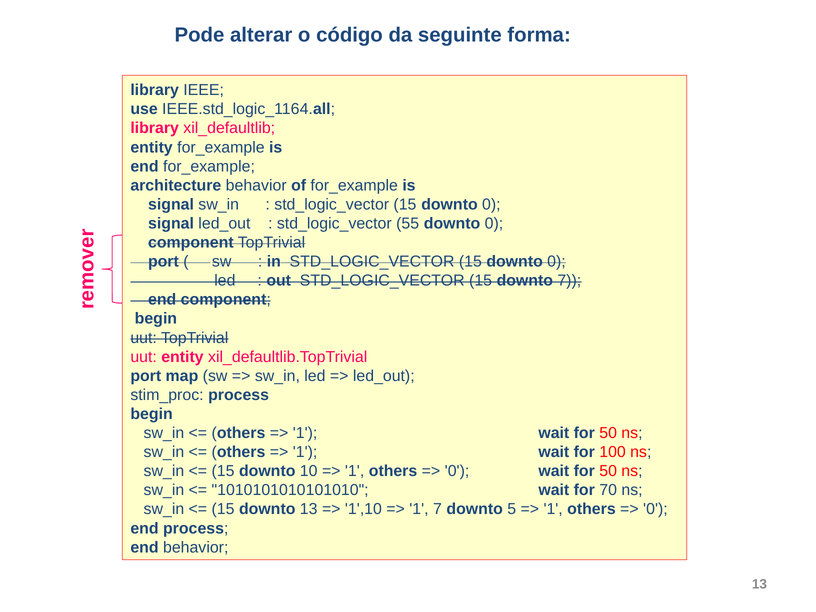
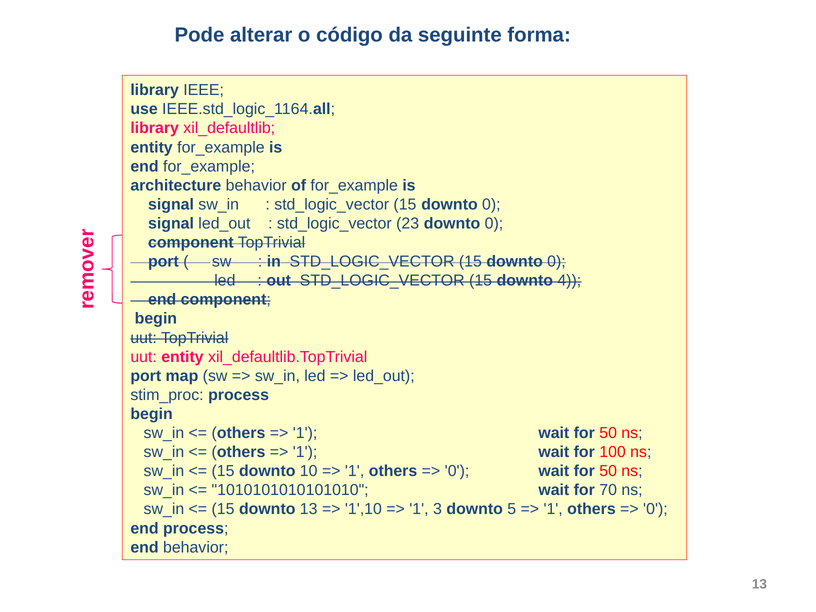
55: 55 -> 23 (408, 224)
downto 7: 7 -> 4 (569, 281)
1 7: 7 -> 3 (437, 509)
